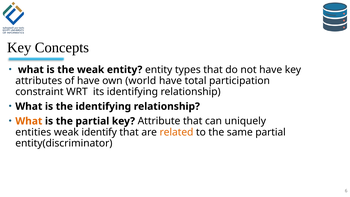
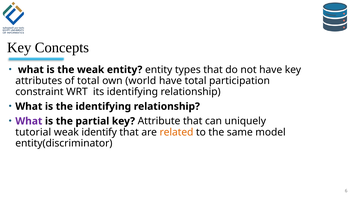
of have: have -> total (88, 81)
What colour: orange -> purple (29, 121)
entities: entities -> tutorial (33, 132)
same partial: partial -> model (271, 132)
